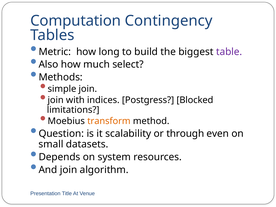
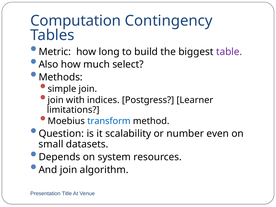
Blocked: Blocked -> Learner (195, 100)
transform colour: orange -> blue (109, 121)
through: through -> number (185, 134)
